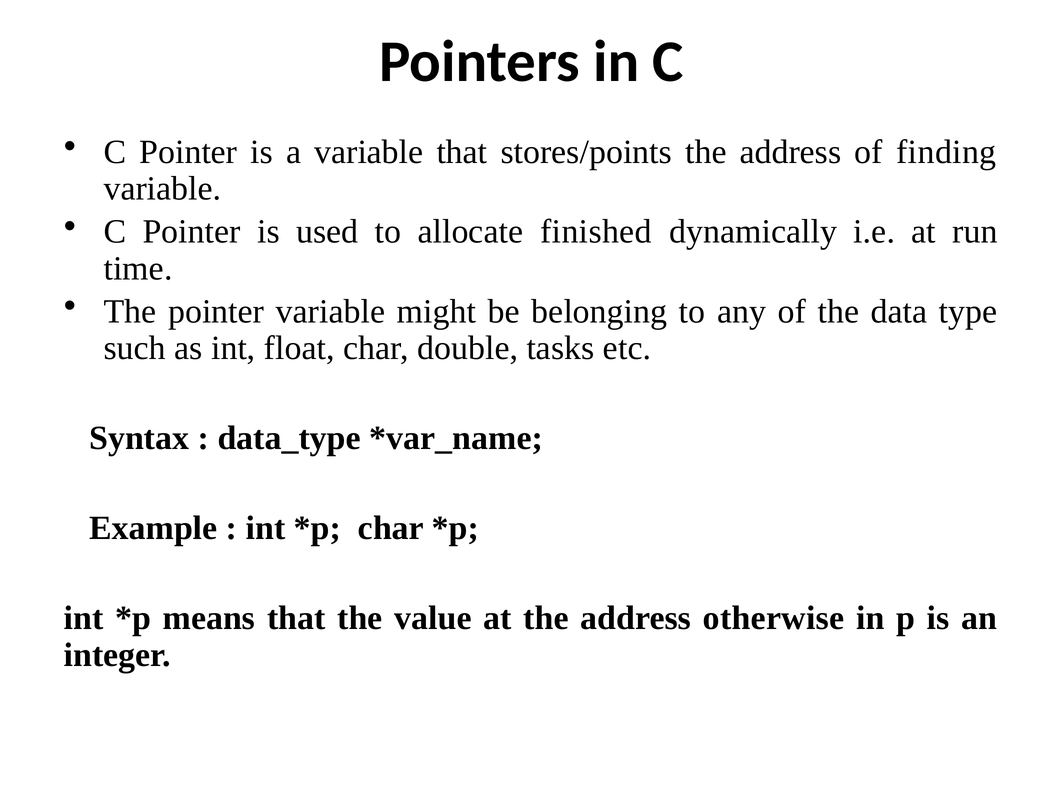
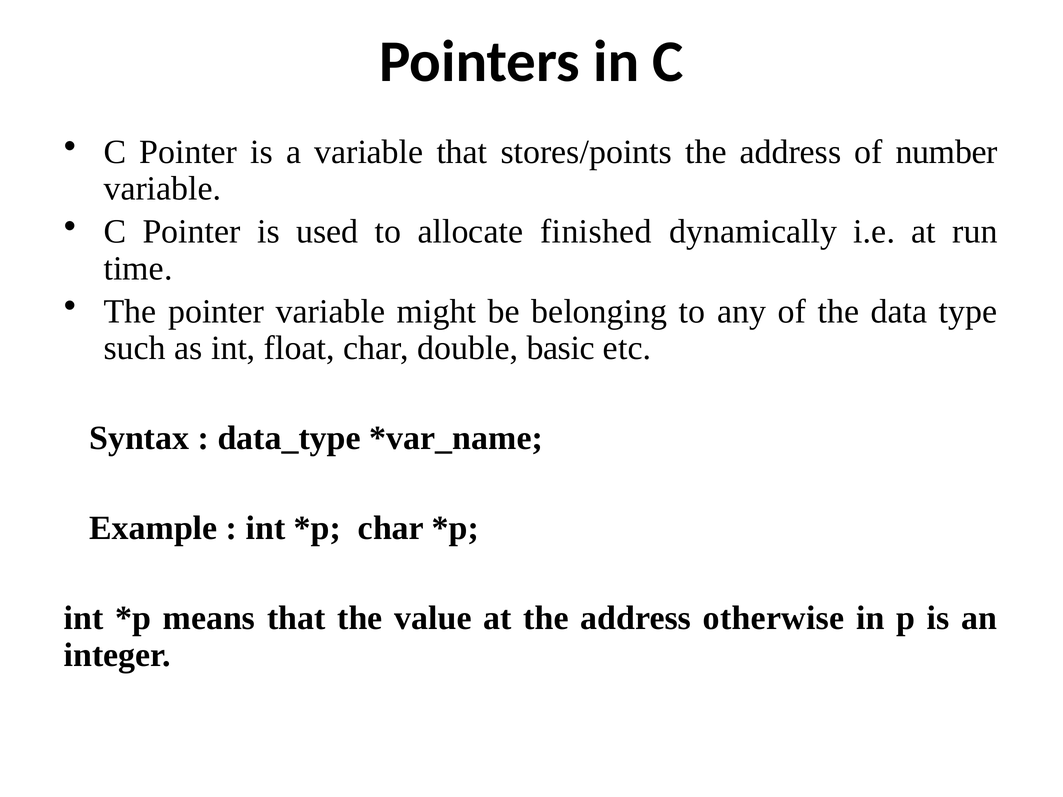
finding: finding -> number (947, 152)
tasks: tasks -> basic (561, 348)
